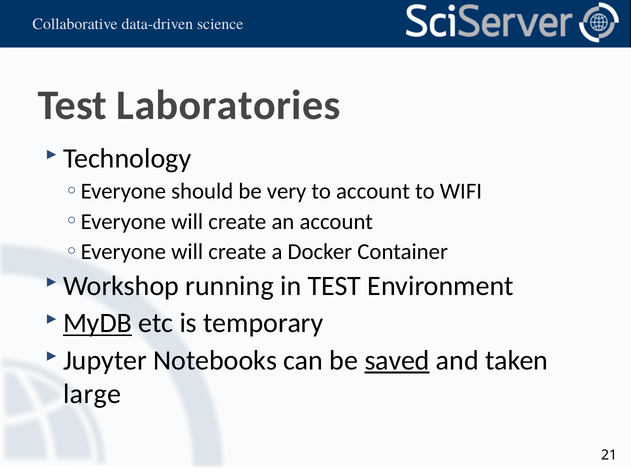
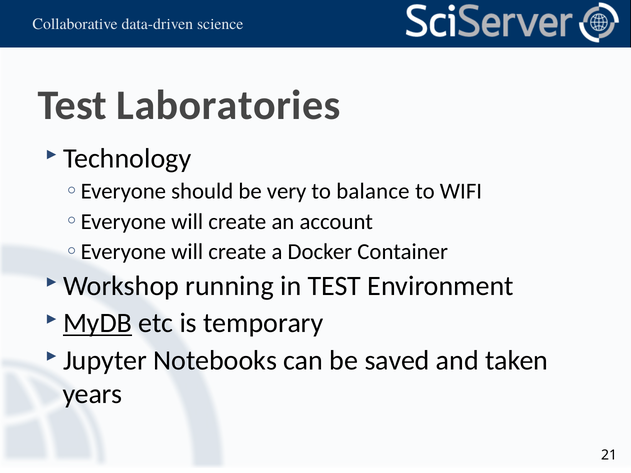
to account: account -> balance (373, 192)
saved underline: present -> none (397, 361)
large: large -> years (92, 394)
